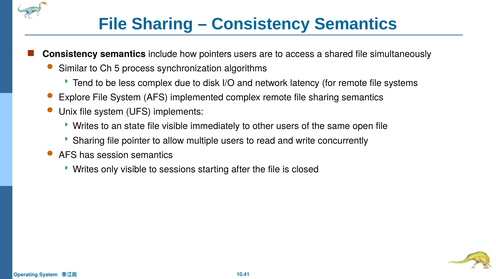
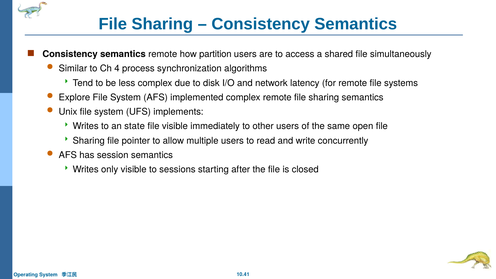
semantics include: include -> remote (163, 54)
pointers: pointers -> partition (215, 54)
5: 5 -> 4 (117, 69)
